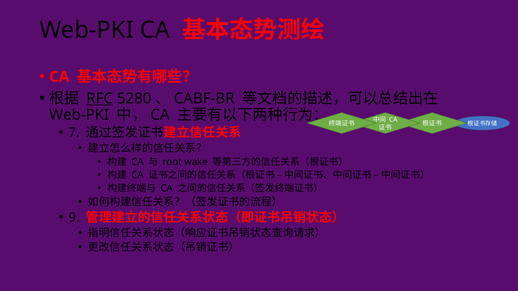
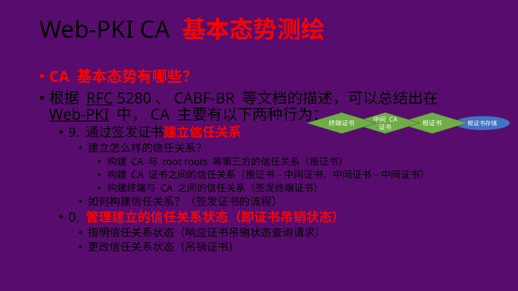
Web-PKI underline: none -> present (79, 115)
7: 7 -> 9 (74, 133)
wake: wake -> roots (196, 162)
9: 9 -> 0 (74, 218)
